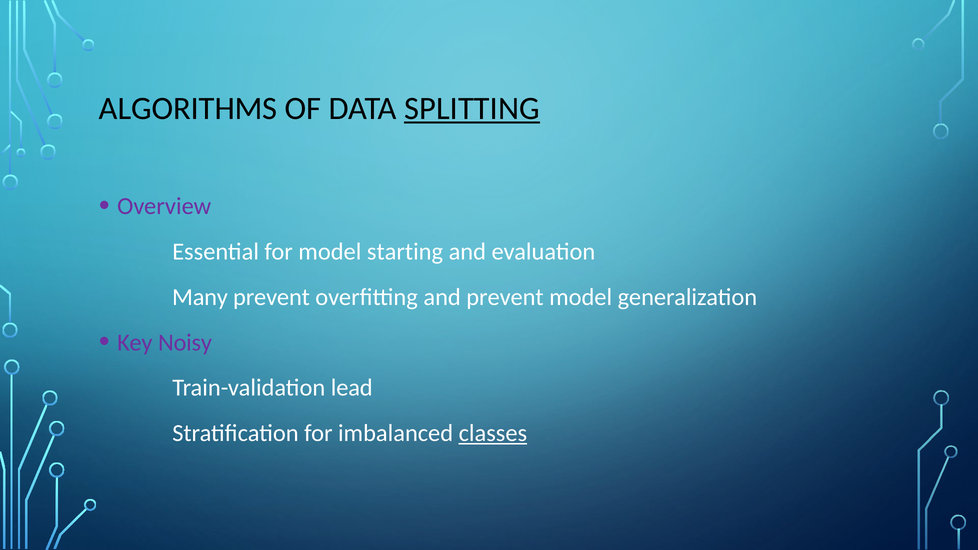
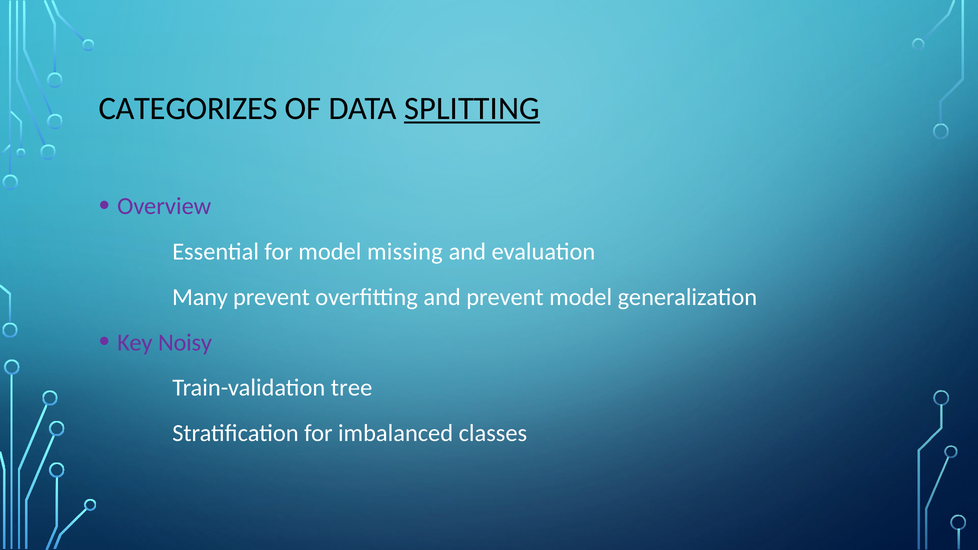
ALGORITHMS: ALGORITHMS -> CATEGORIZES (188, 109)
starting: starting -> missing (405, 252)
lead: lead -> tree (352, 388)
classes underline: present -> none (493, 433)
